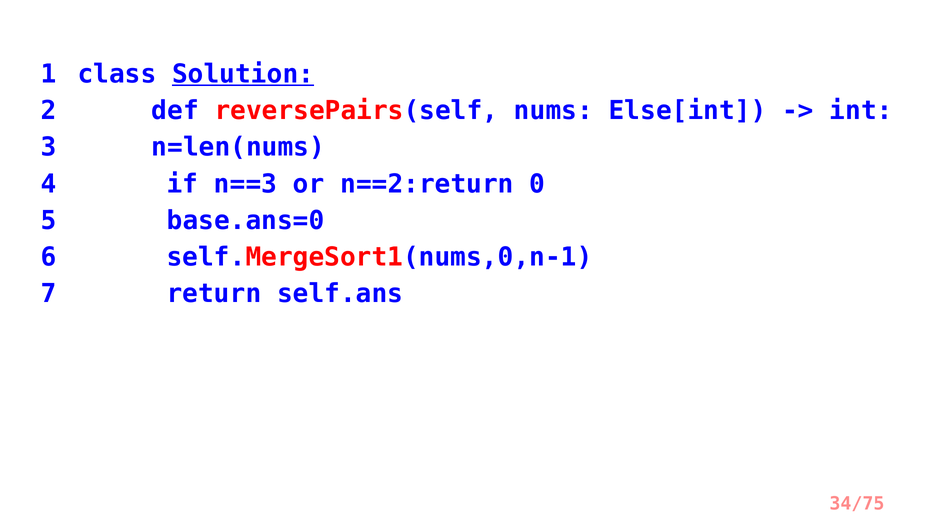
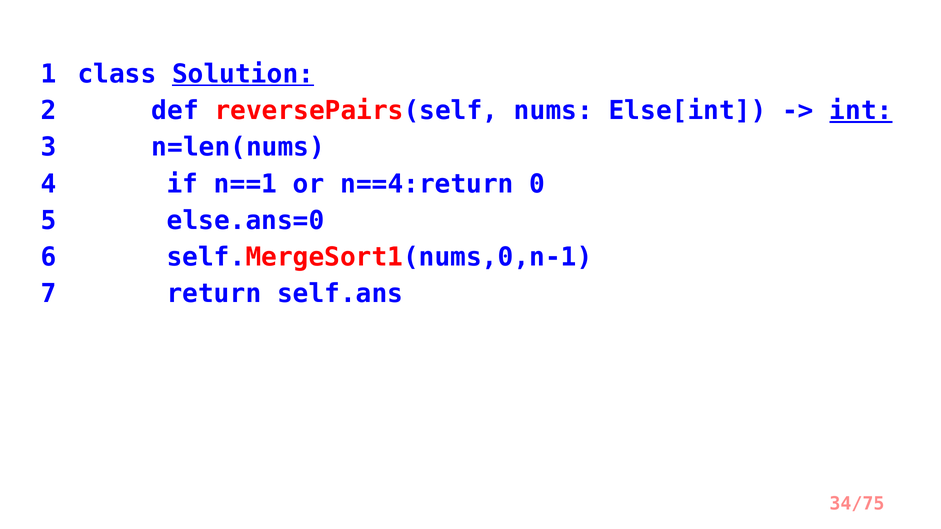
int underline: none -> present (861, 111)
n==3: n==3 -> n==1 (246, 184)
n==2:return: n==2:return -> n==4:return (427, 184)
base.ans=0: base.ans=0 -> else.ans=0 (246, 221)
